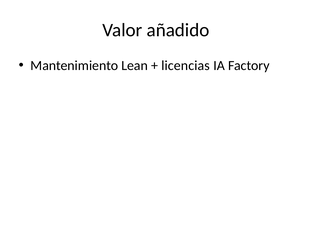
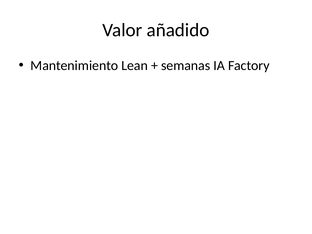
licencias: licencias -> semanas (186, 65)
